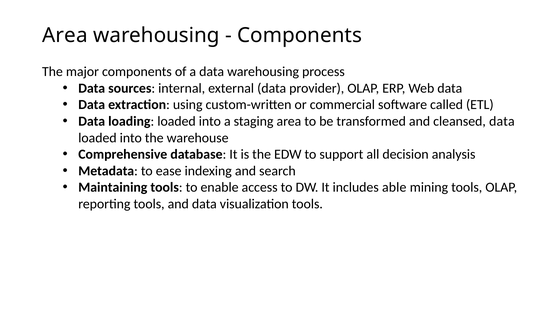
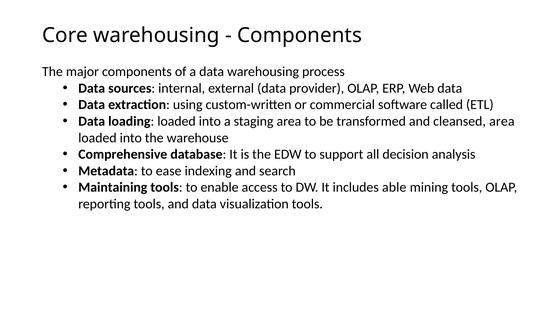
Area: Area -> Core (65, 35)
cleansed data: data -> area (502, 121)
